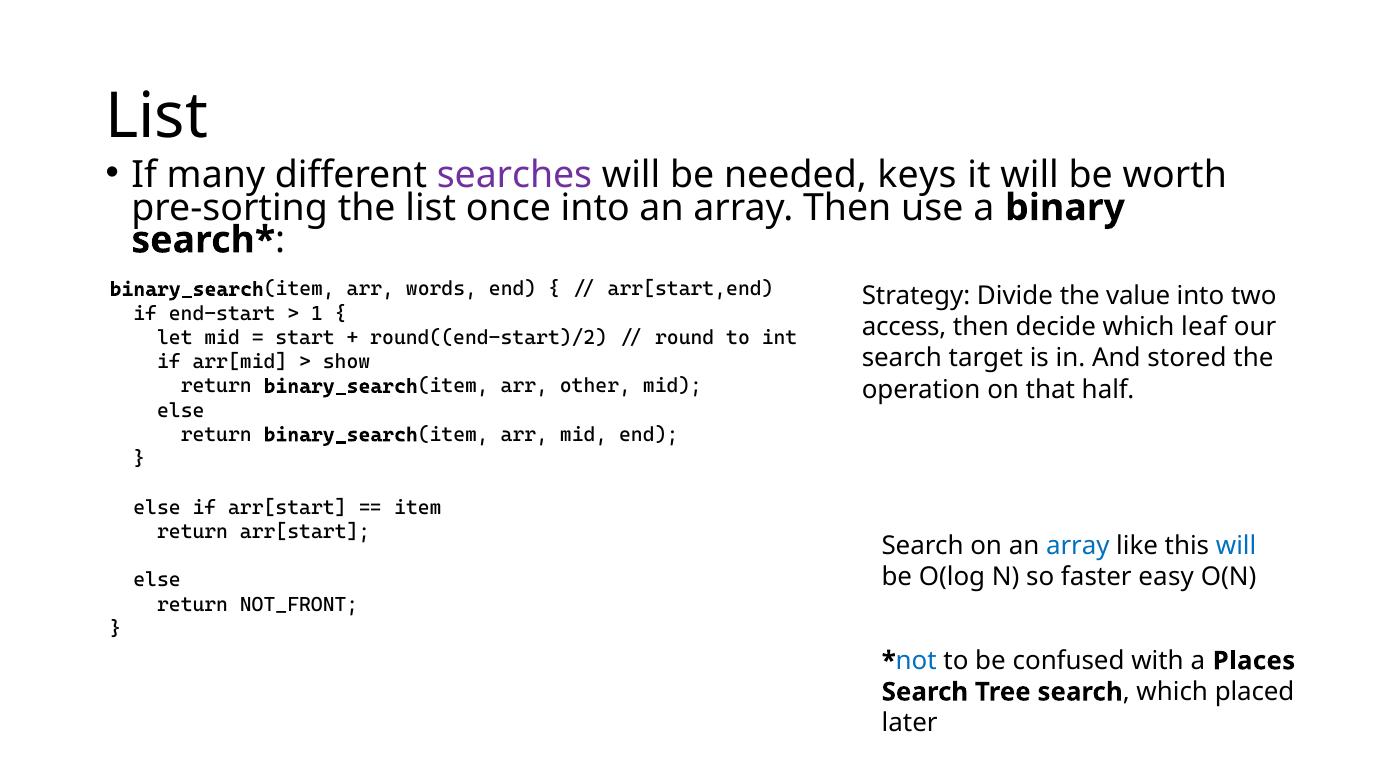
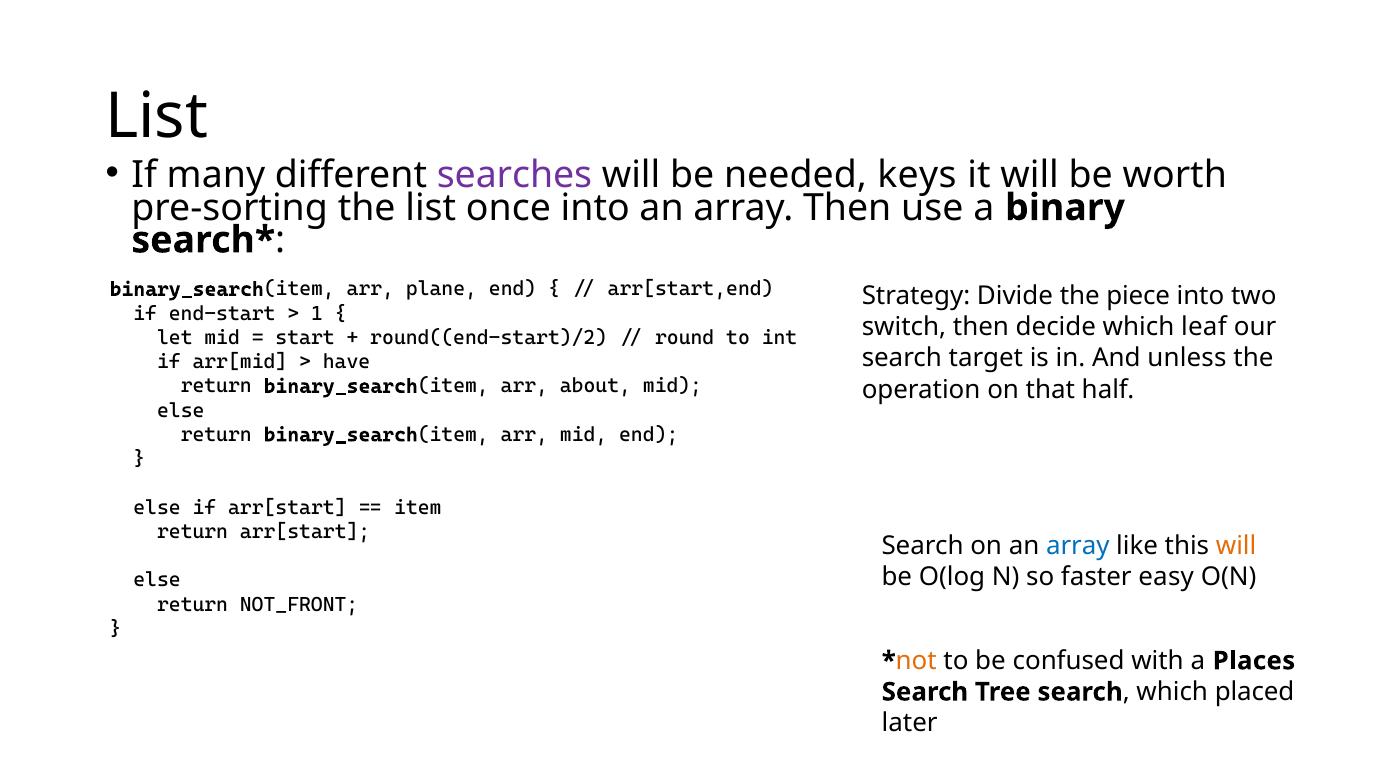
words: words -> plane (441, 289)
value: value -> piece (1138, 296)
access: access -> switch (904, 327)
stored: stored -> unless (1187, 358)
show: show -> have (347, 362)
other: other -> about (595, 386)
will colour: blue -> orange (1236, 545)
not colour: blue -> orange (916, 660)
